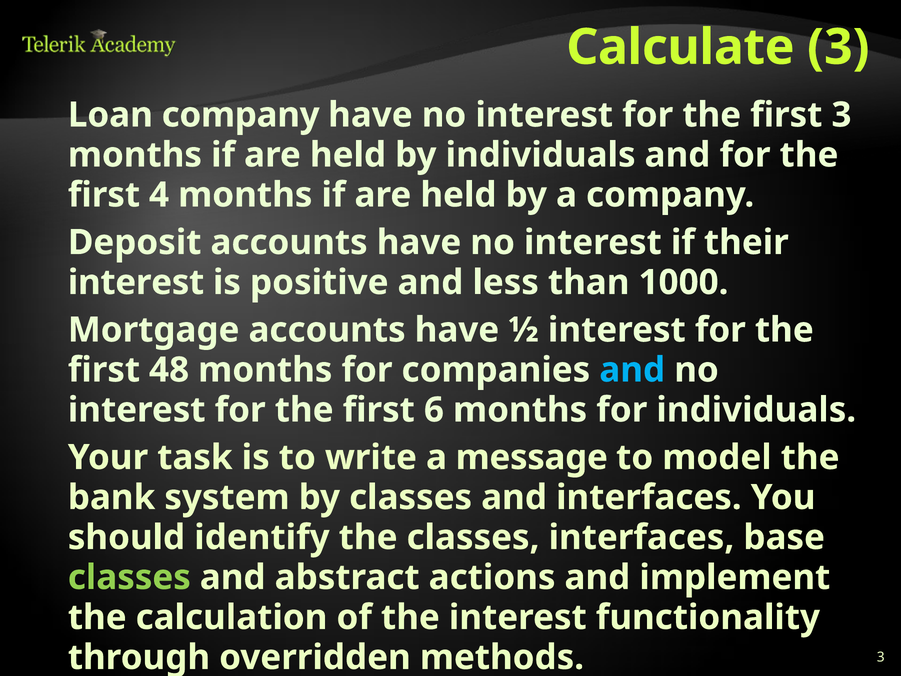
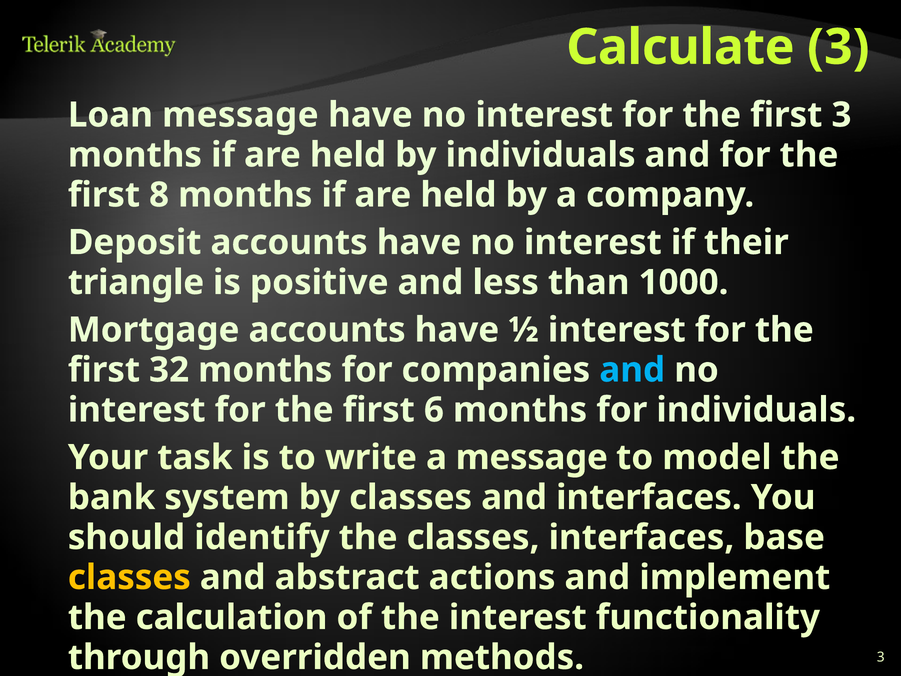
Loan company: company -> message (240, 115)
4: 4 -> 8 (159, 195)
interest: interest -> triangle (136, 282)
48: 48 -> 32 (169, 370)
classes colour: light green -> yellow (129, 577)
